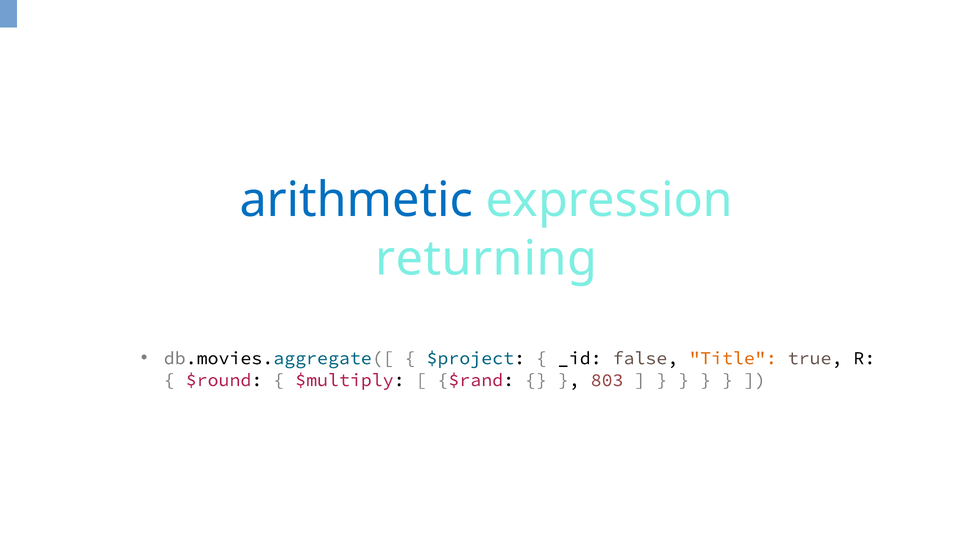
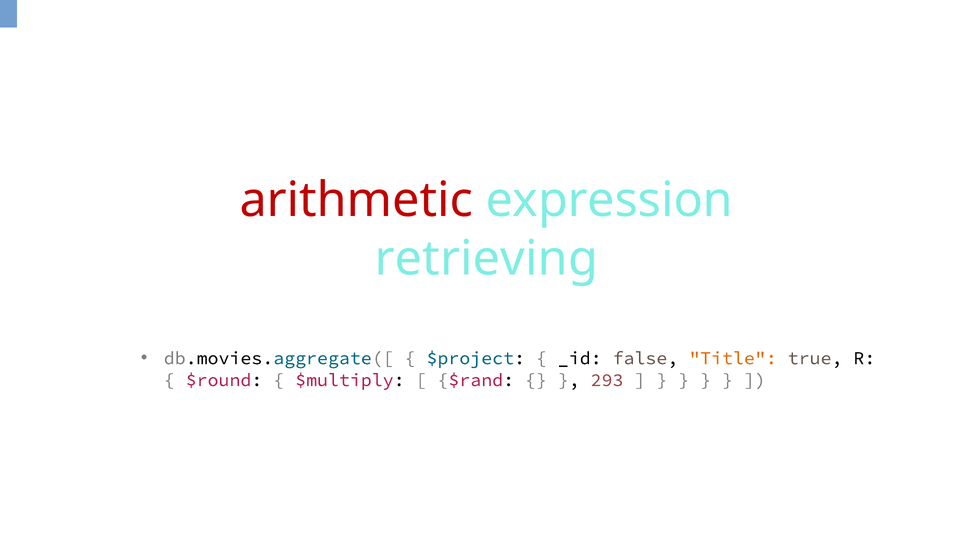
arithmetic colour: blue -> red (356, 200)
returning: returning -> retrieving (486, 259)
803: 803 -> 293 (607, 380)
